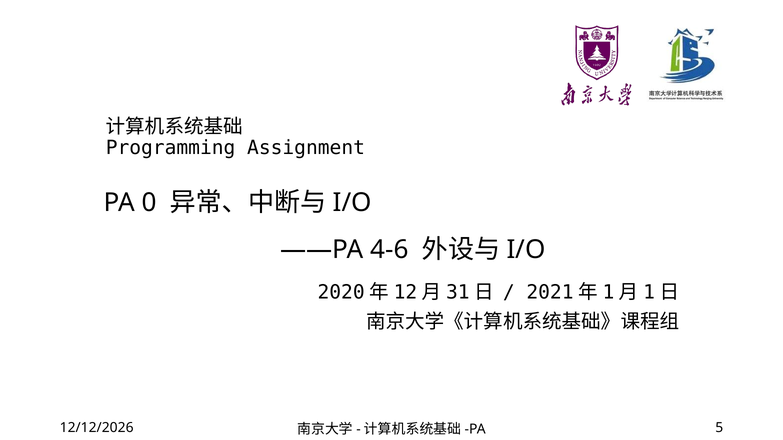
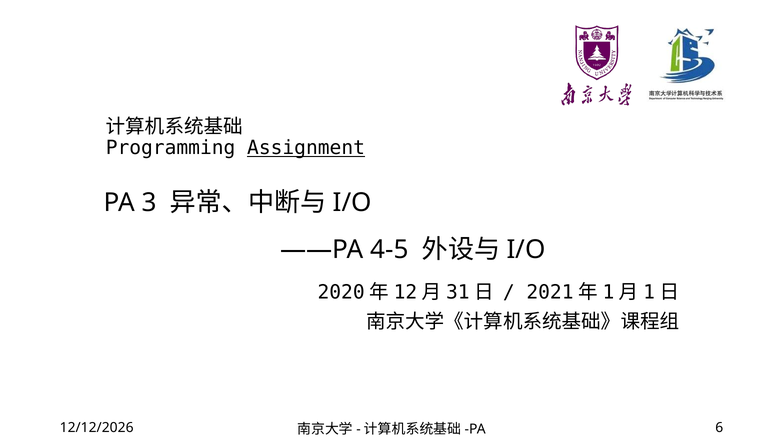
Assignment underline: none -> present (306, 148)
0: 0 -> 3 (149, 203)
4-6: 4-6 -> 4-5 (390, 250)
5: 5 -> 6 (719, 428)
